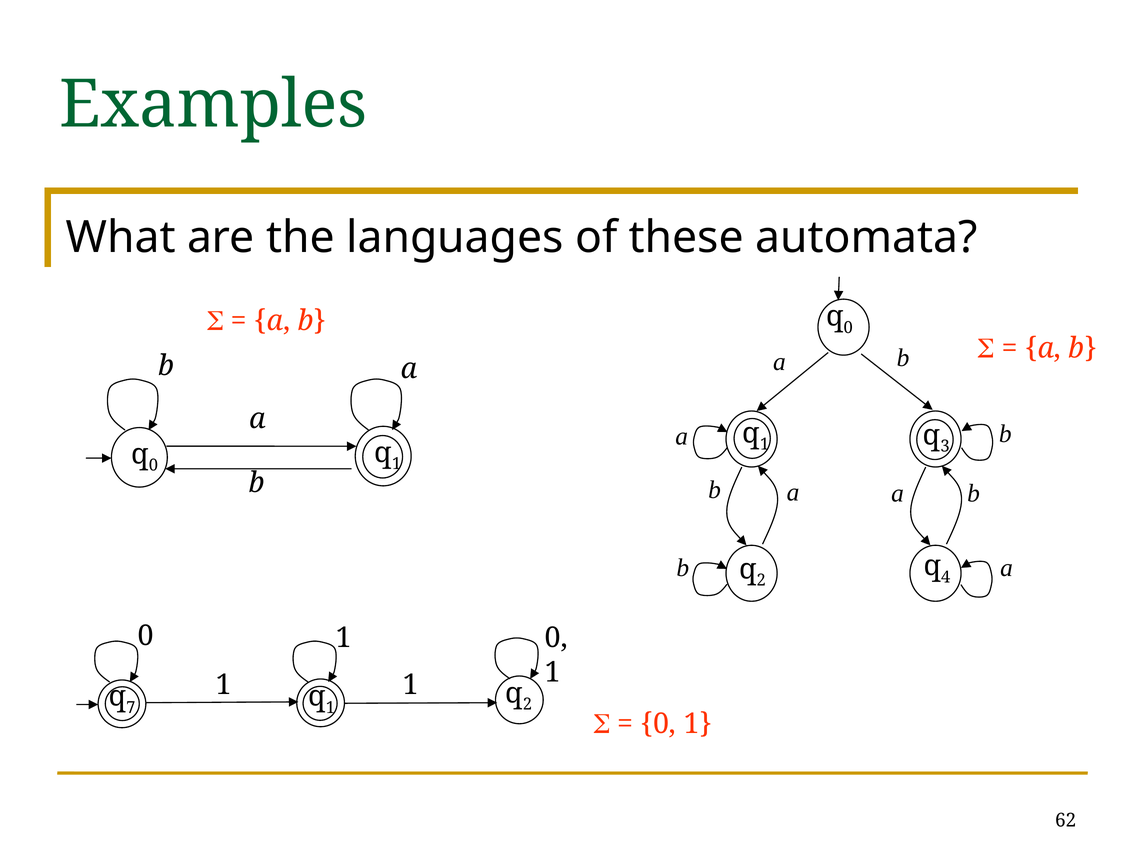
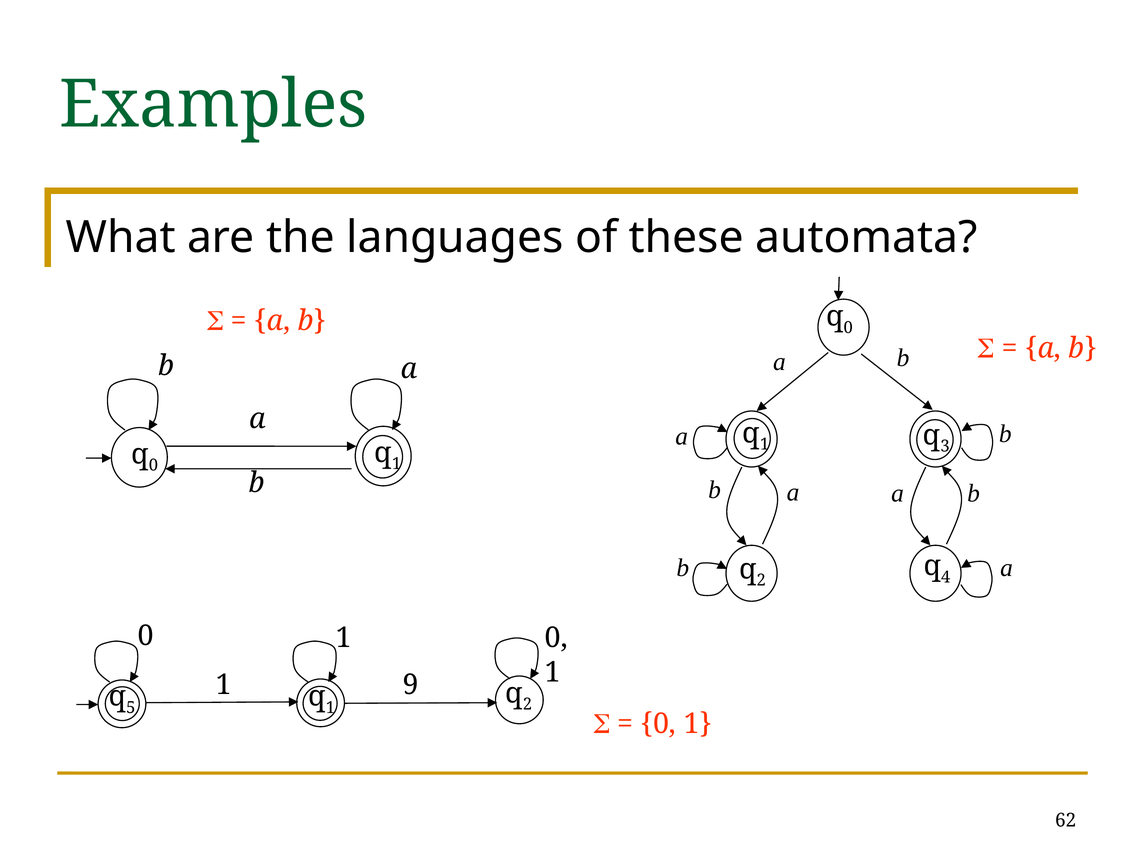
1: 1 -> 9 (411, 685)
7: 7 -> 5 (131, 707)
